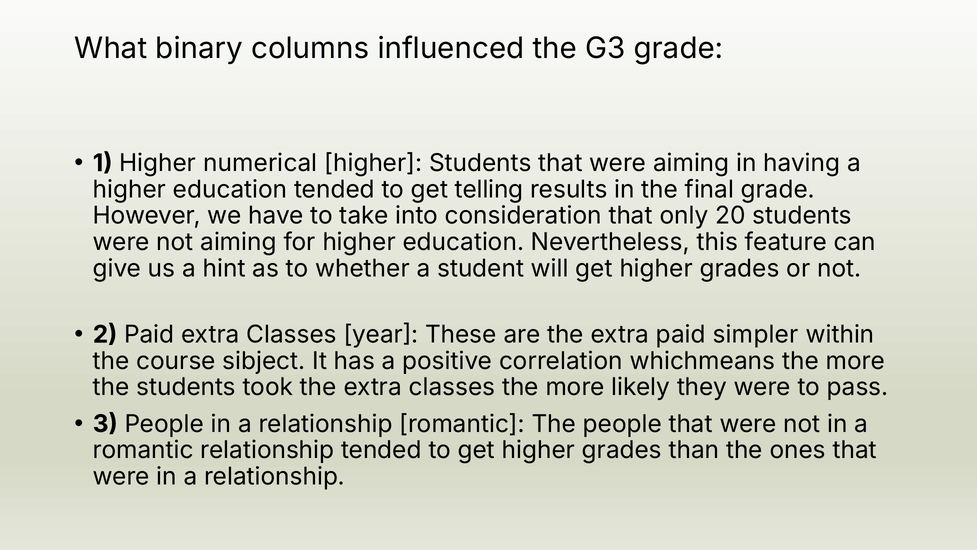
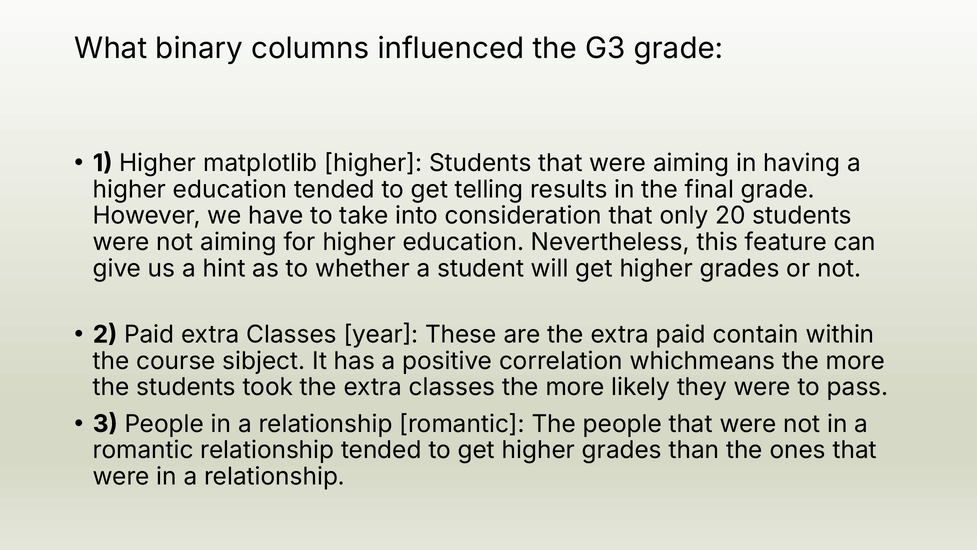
numerical: numerical -> matplotlib (260, 163)
simpler: simpler -> contain (756, 334)
